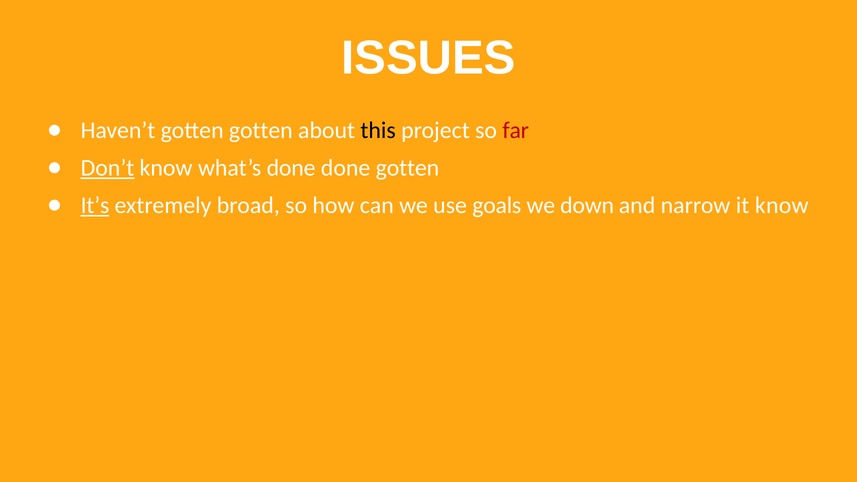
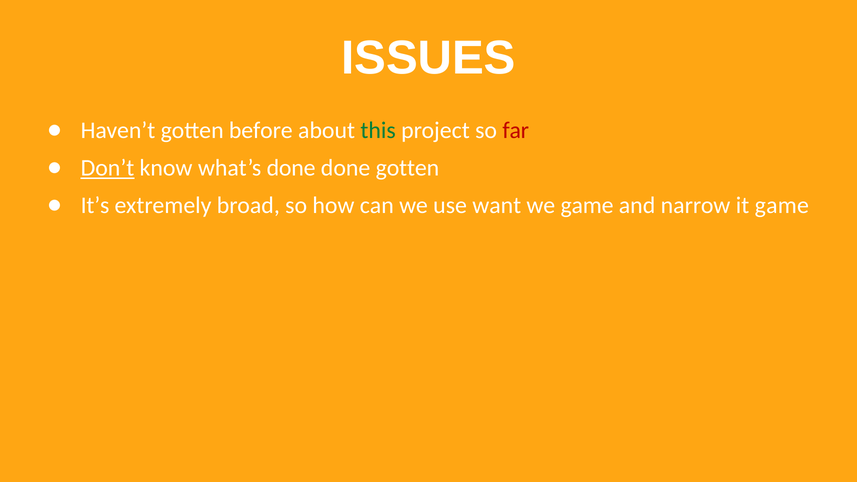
gotten gotten: gotten -> before (261, 130)
this colour: black -> green (378, 130)
It’s underline: present -> none (95, 206)
goals: goals -> want (497, 206)
we down: down -> game (587, 206)
it know: know -> game (782, 206)
